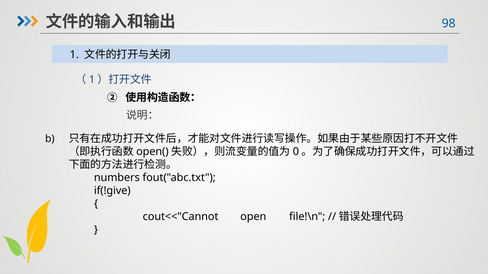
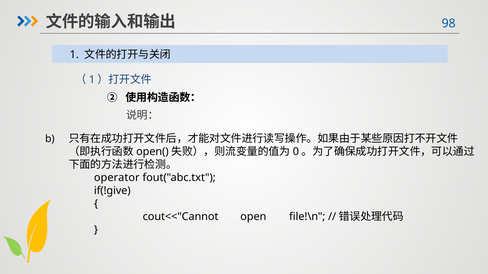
numbers: numbers -> operator (117, 178)
